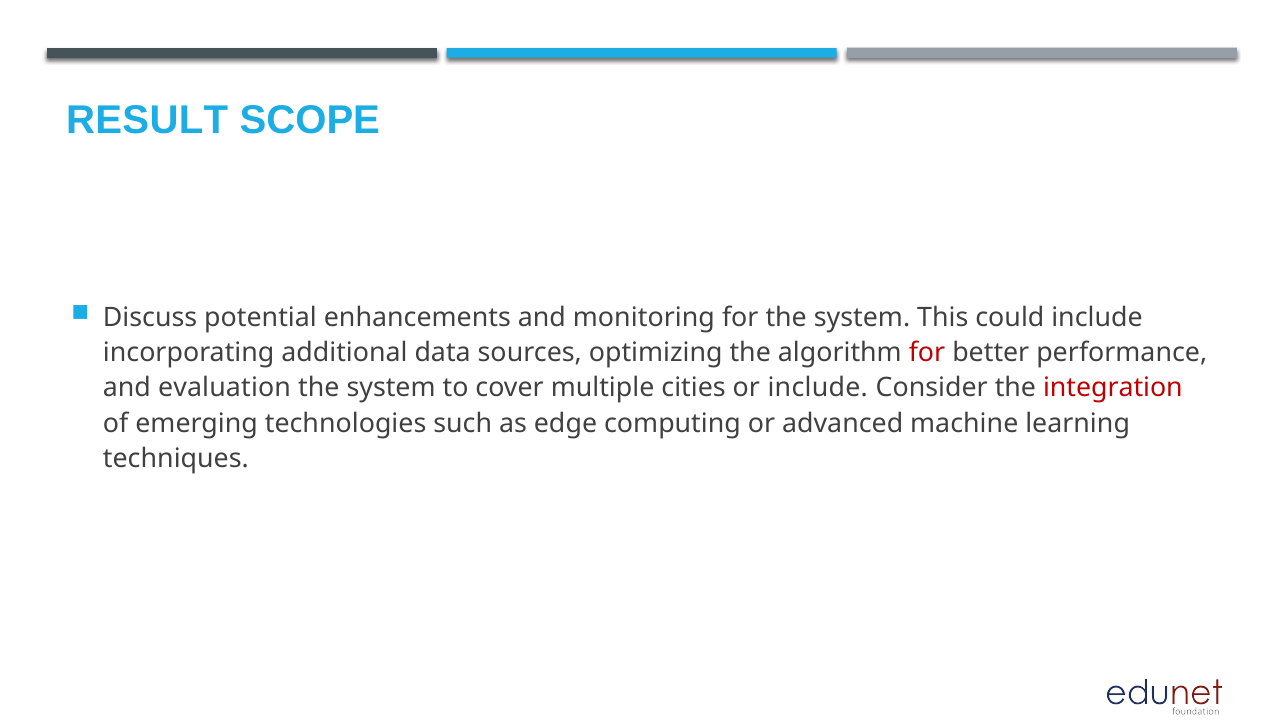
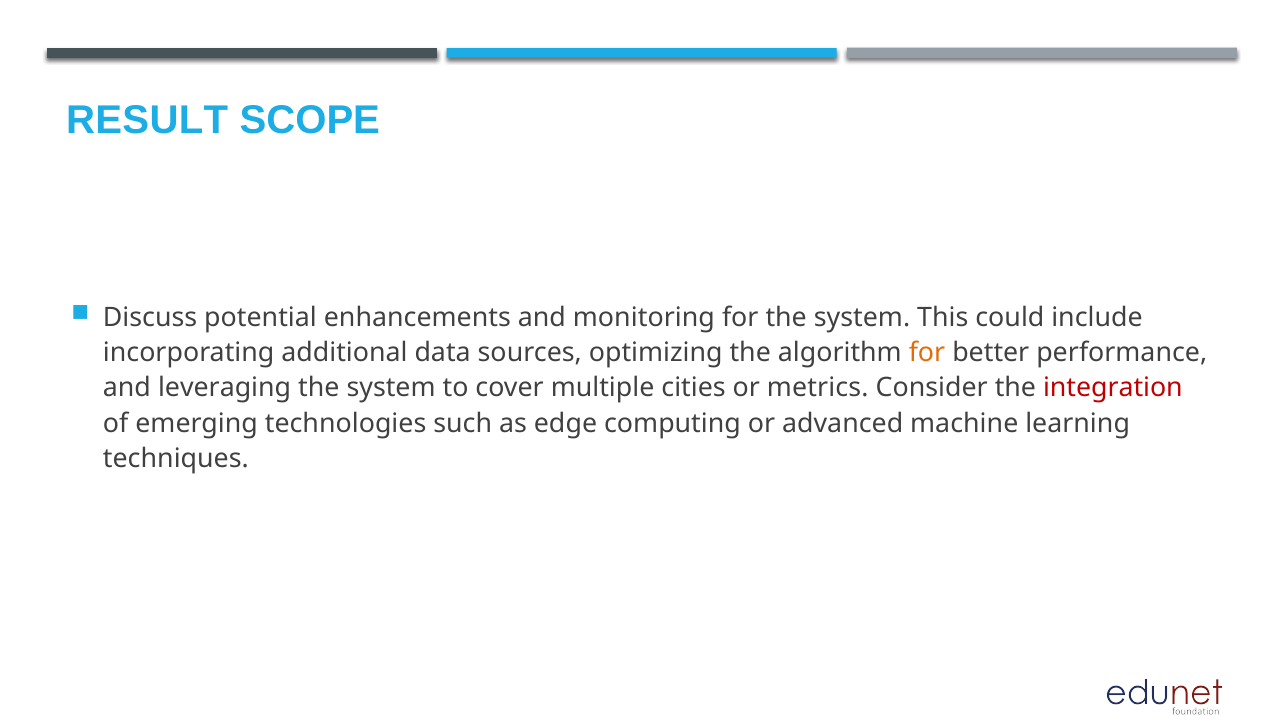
for colour: red -> orange (927, 353)
evaluation: evaluation -> leveraging (225, 388)
or include: include -> metrics (818, 388)
